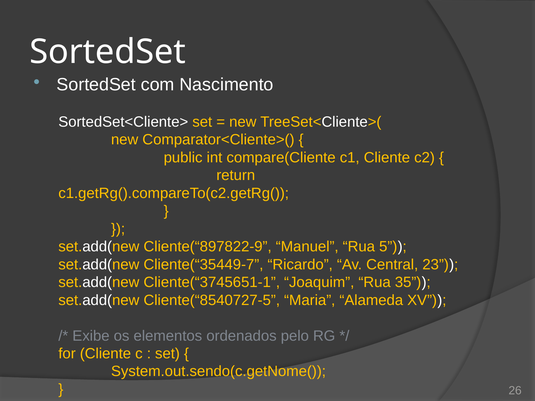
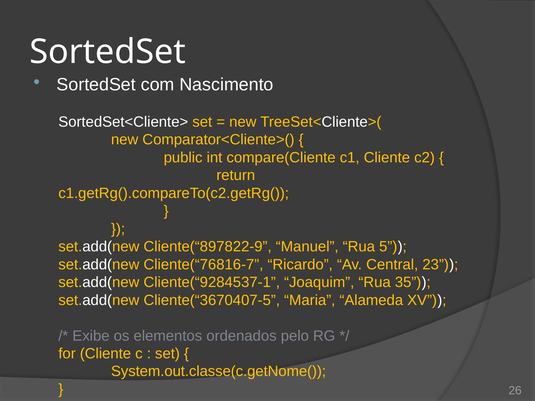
Cliente(“35449-7: Cliente(“35449-7 -> Cliente(“76816-7 (203, 265)
Cliente(“3745651-1: Cliente(“3745651-1 -> Cliente(“9284537-1 (212, 282)
Cliente(“8540727-5: Cliente(“8540727-5 -> Cliente(“3670407-5 (212, 300)
System.out.sendo(c.getNome(: System.out.sendo(c.getNome( -> System.out.classe(c.getNome( (219, 372)
